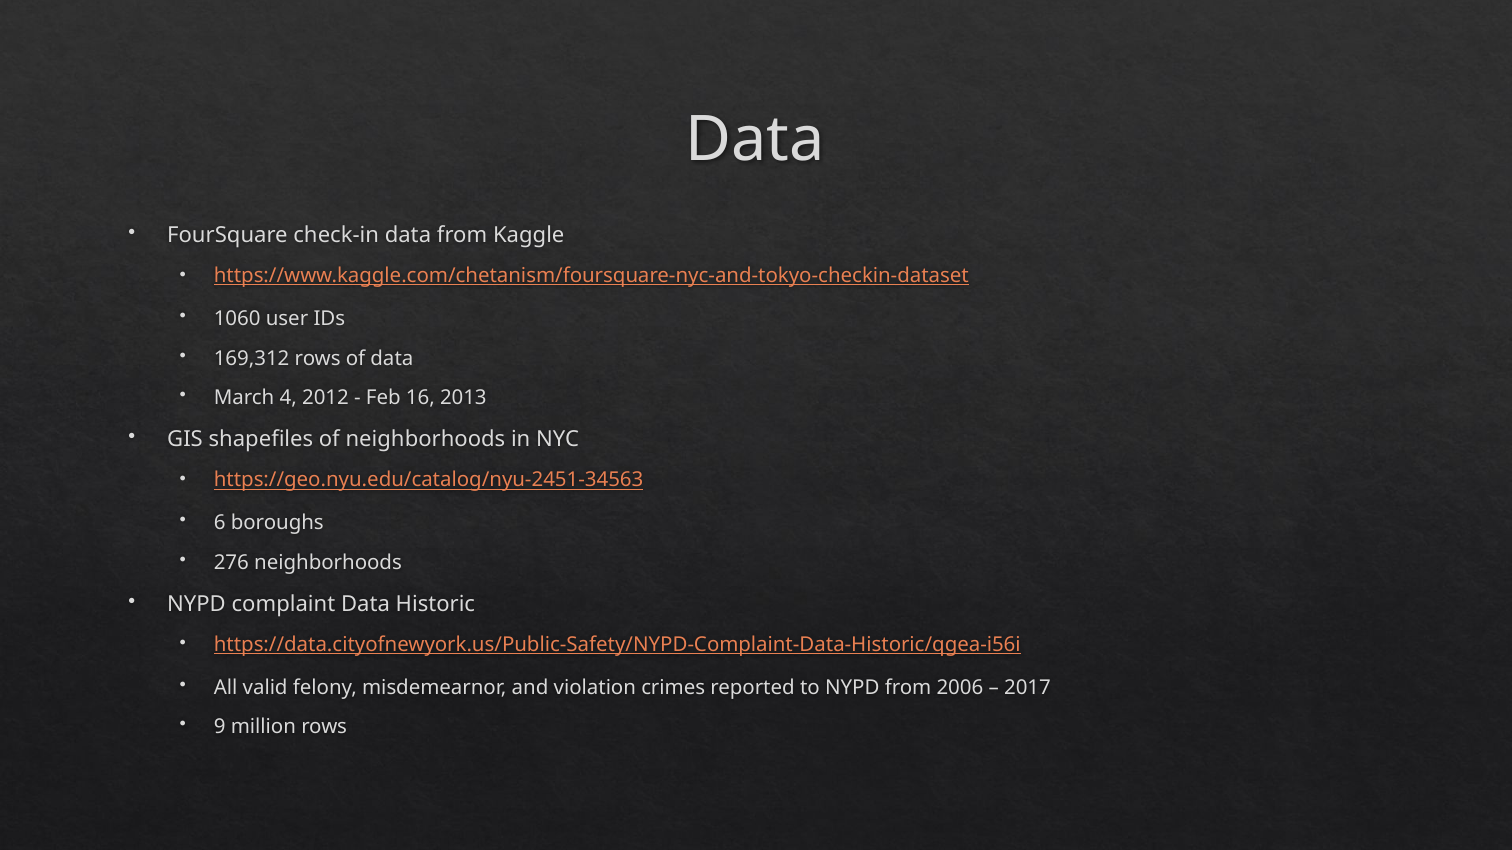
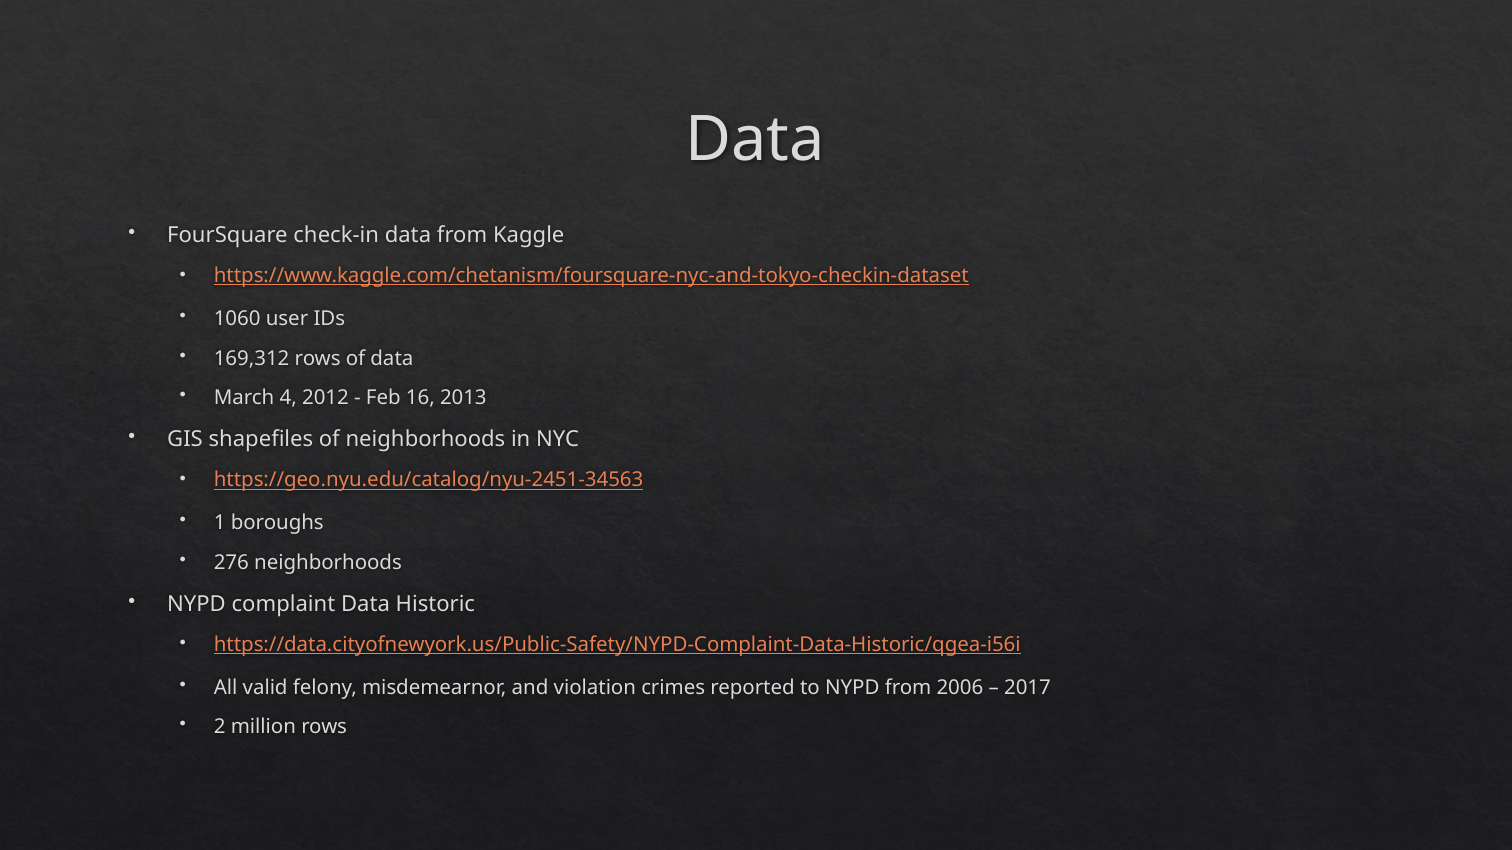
6: 6 -> 1 (220, 523)
9: 9 -> 2 (220, 727)
